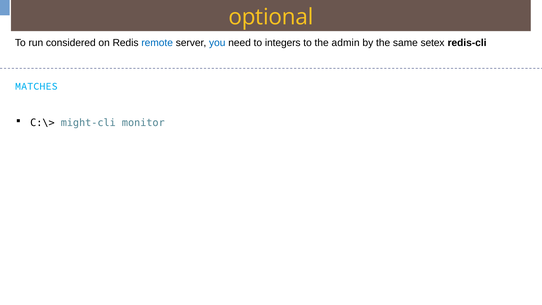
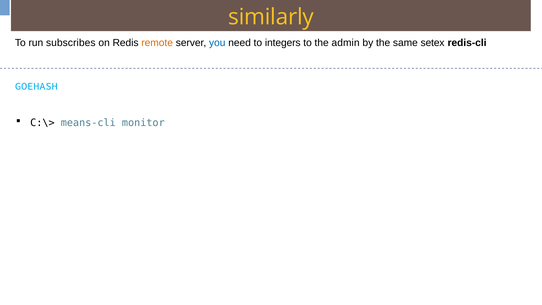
optional: optional -> similarly (271, 17)
considered: considered -> subscribes (71, 43)
remote colour: blue -> orange (157, 43)
MATCHES: MATCHES -> GOEHASH (36, 86)
might-cli: might-cli -> means-cli (88, 123)
